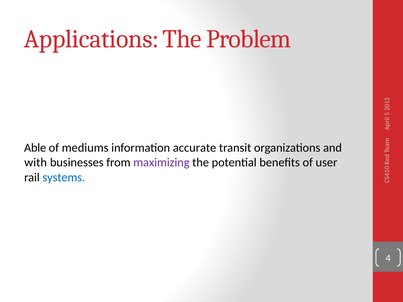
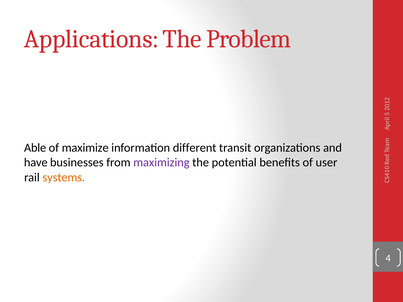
mediums: mediums -> maximize (85, 148)
accurate: accurate -> different (195, 148)
with: with -> have (36, 163)
systems colour: blue -> orange (64, 177)
